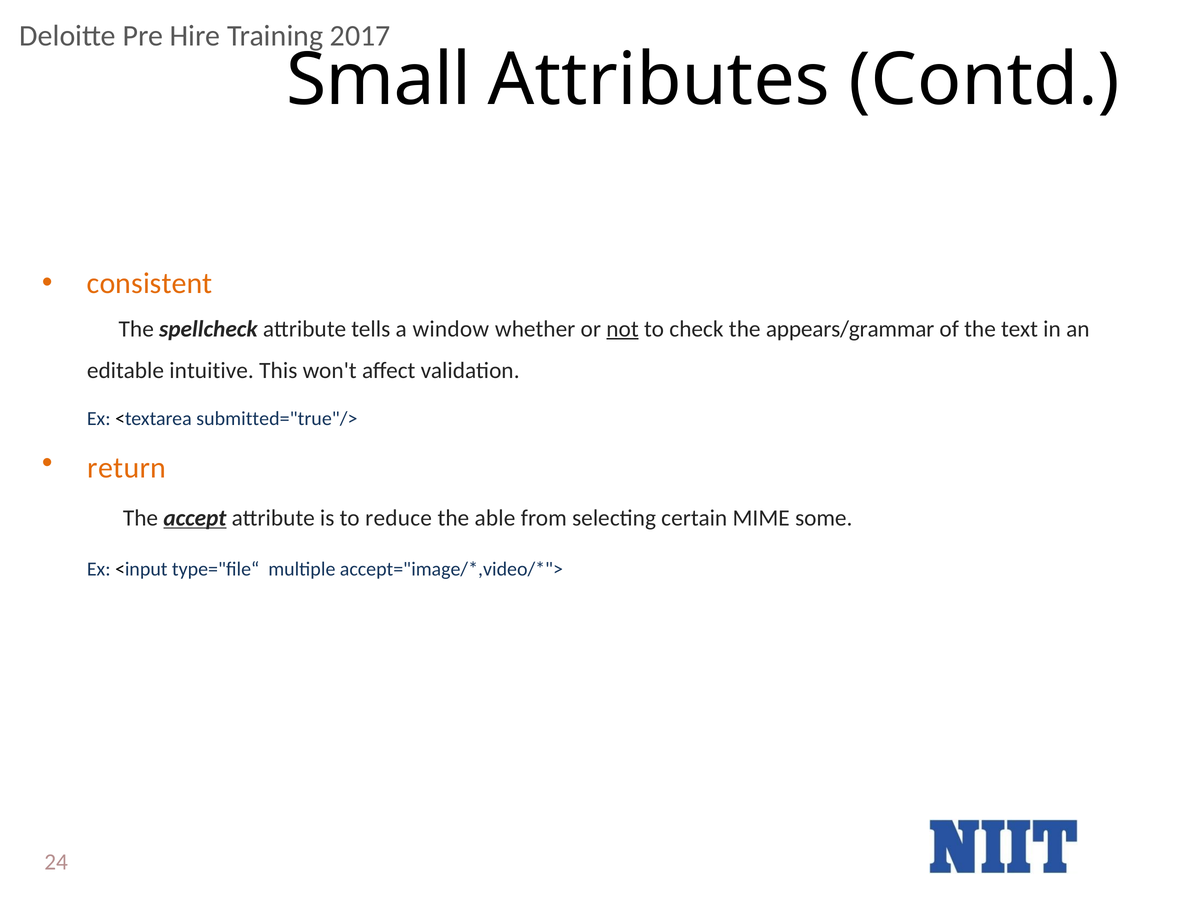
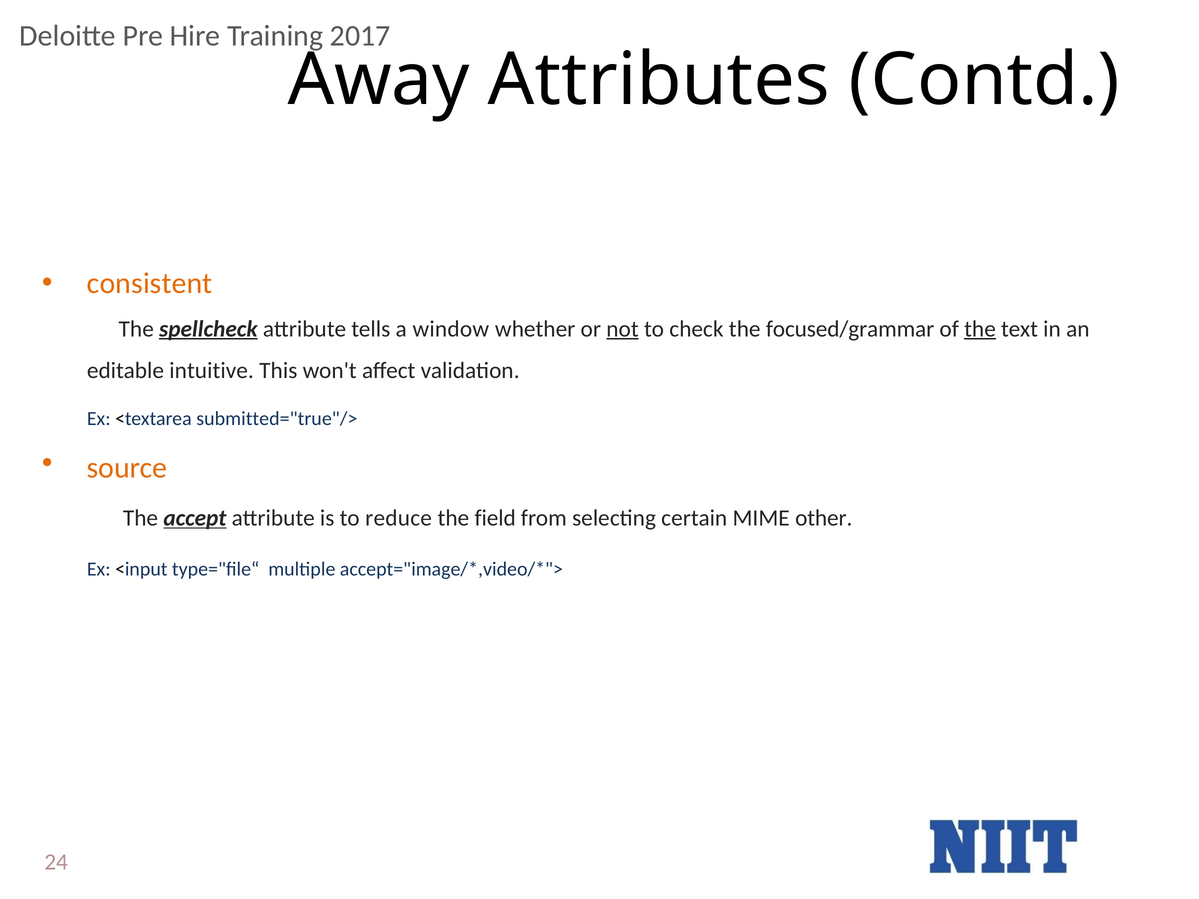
Small: Small -> Away (379, 80)
spellcheck underline: none -> present (208, 329)
appears/grammar: appears/grammar -> focused/grammar (850, 329)
the underline: none -> present (980, 329)
return: return -> source (127, 468)
able: able -> field (495, 518)
some: some -> other (824, 518)
